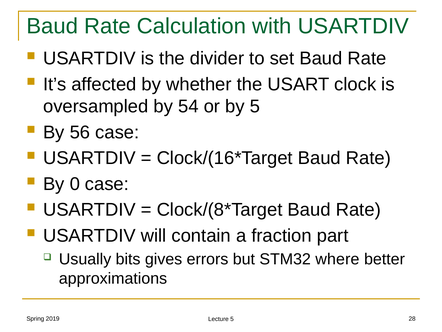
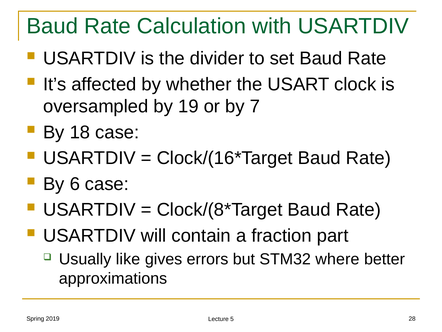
54: 54 -> 19 (188, 106)
by 5: 5 -> 7 (255, 106)
56: 56 -> 18 (80, 132)
0: 0 -> 6 (75, 184)
bits: bits -> like (128, 259)
